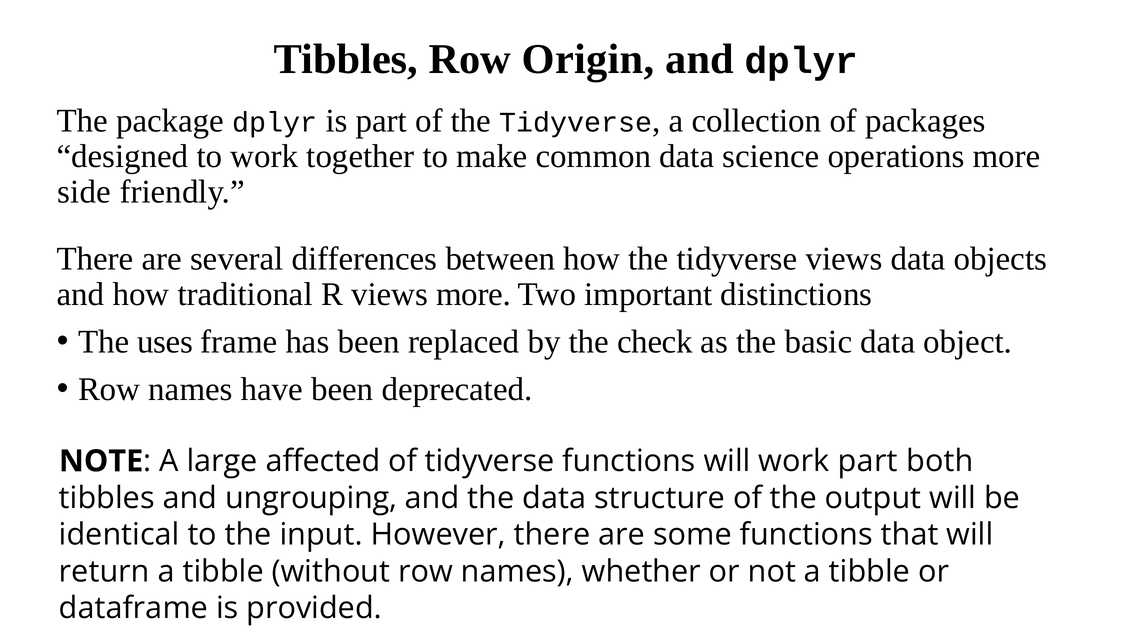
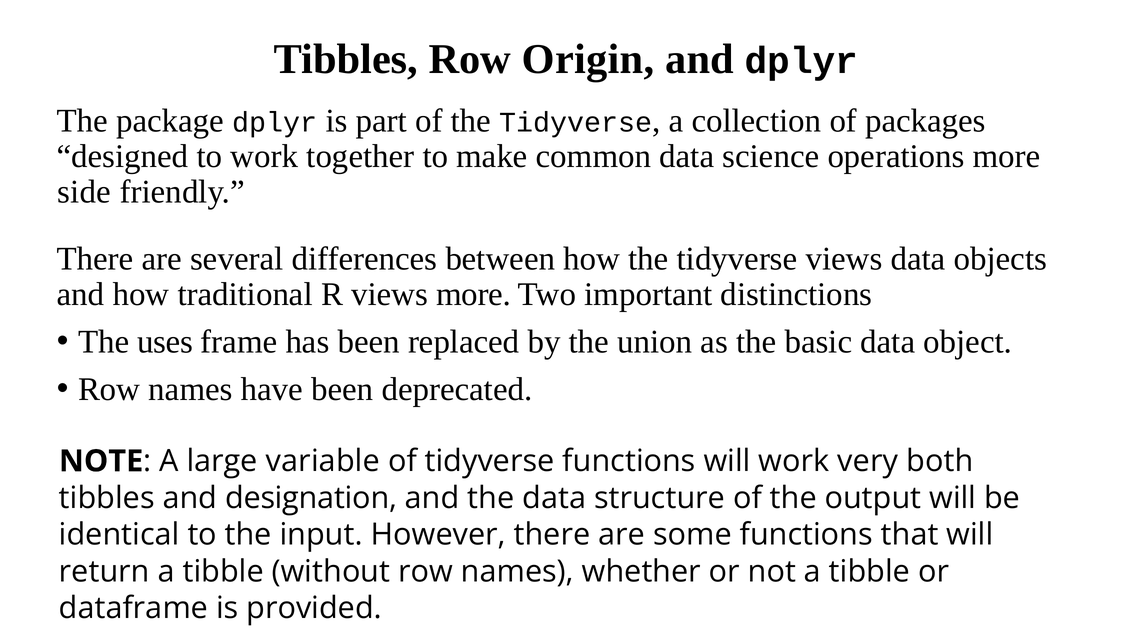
check: check -> union (655, 342)
affected: affected -> variable (323, 461)
work part: part -> very (868, 461)
ungrouping: ungrouping -> designation (311, 498)
